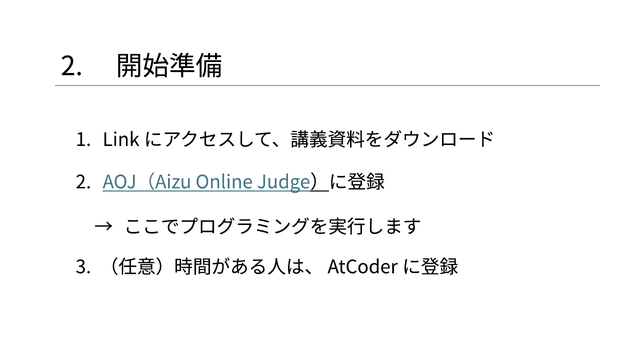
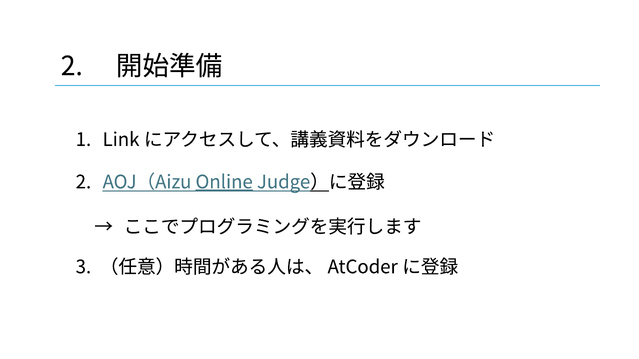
Online underline: none -> present (224, 182)
